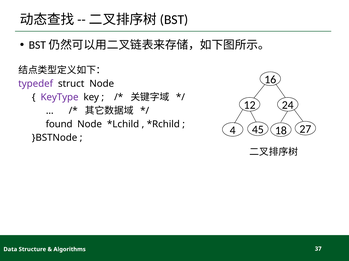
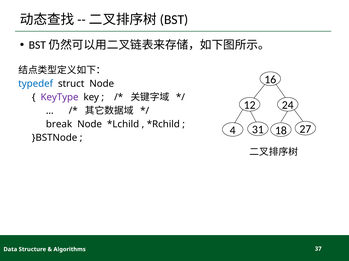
typedef colour: purple -> blue (36, 84)
found: found -> break (59, 125)
45: 45 -> 31 (258, 130)
